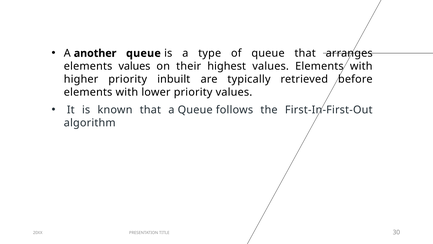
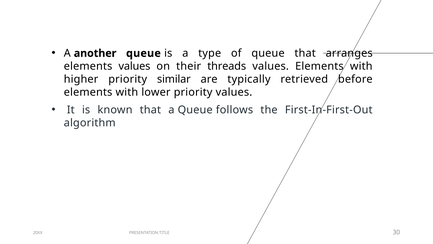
highest: highest -> threads (227, 66)
inbuilt: inbuilt -> similar (174, 79)
